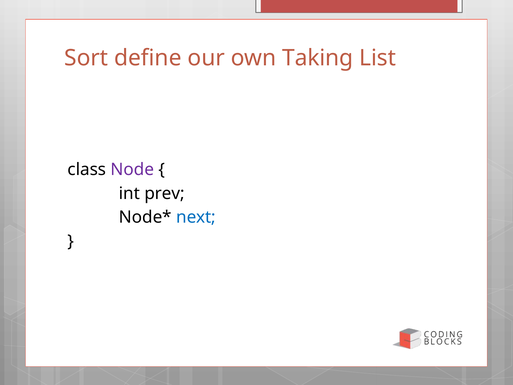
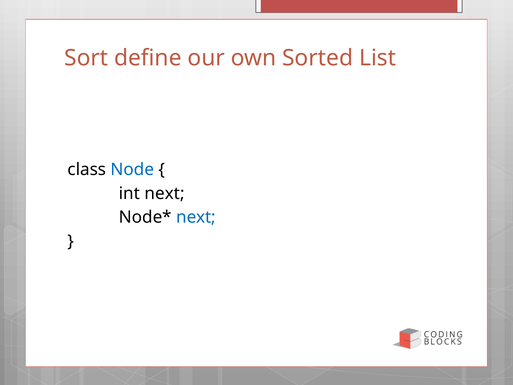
Taking: Taking -> Sorted (318, 58)
Node colour: purple -> blue (132, 169)
int prev: prev -> next (165, 193)
